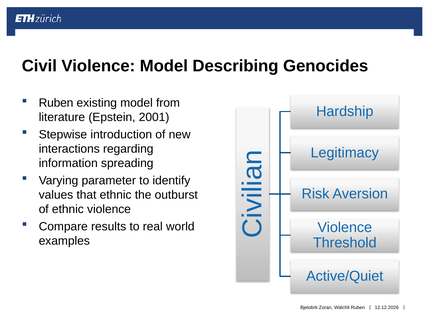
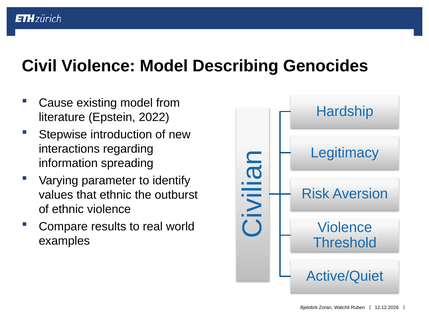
Ruben: Ruben -> Cause (56, 103)
2001: 2001 -> 2022 (154, 117)
